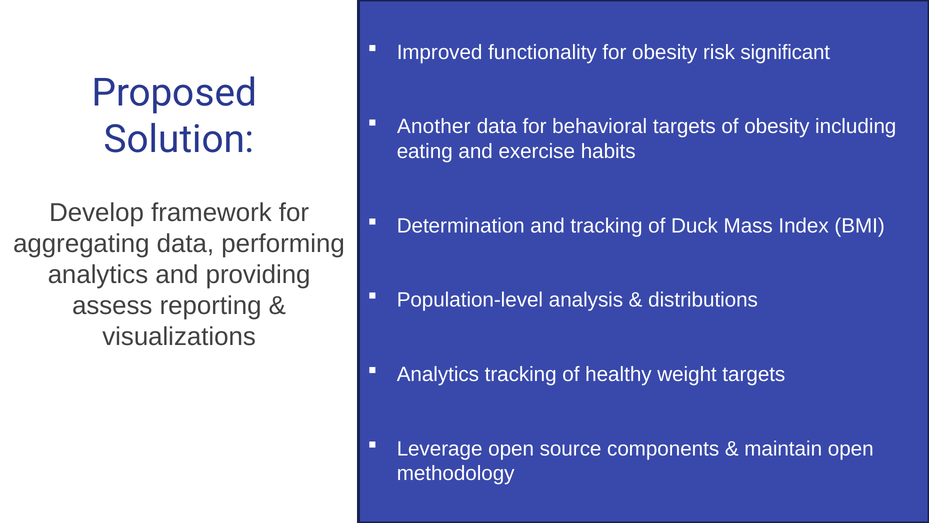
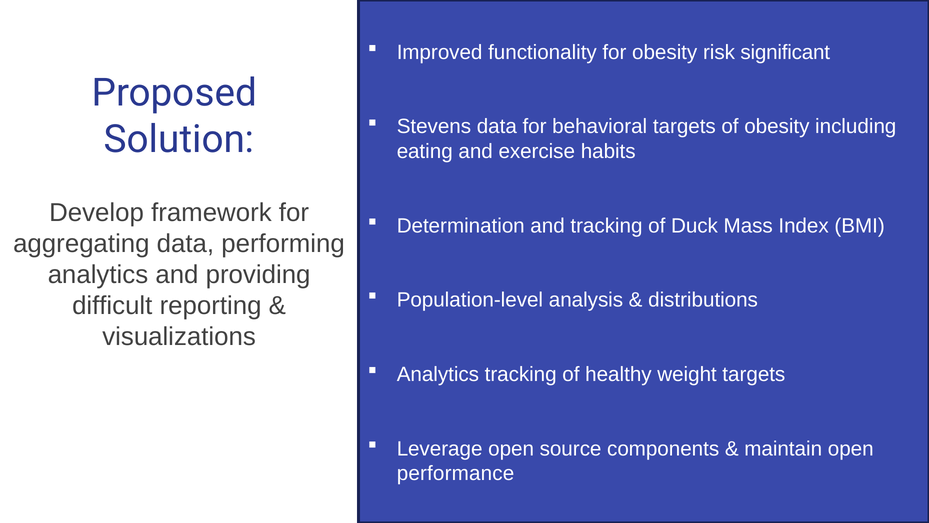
Another: Another -> Stevens (434, 127)
assess: assess -> difficult (112, 305)
methodology: methodology -> performance (456, 473)
